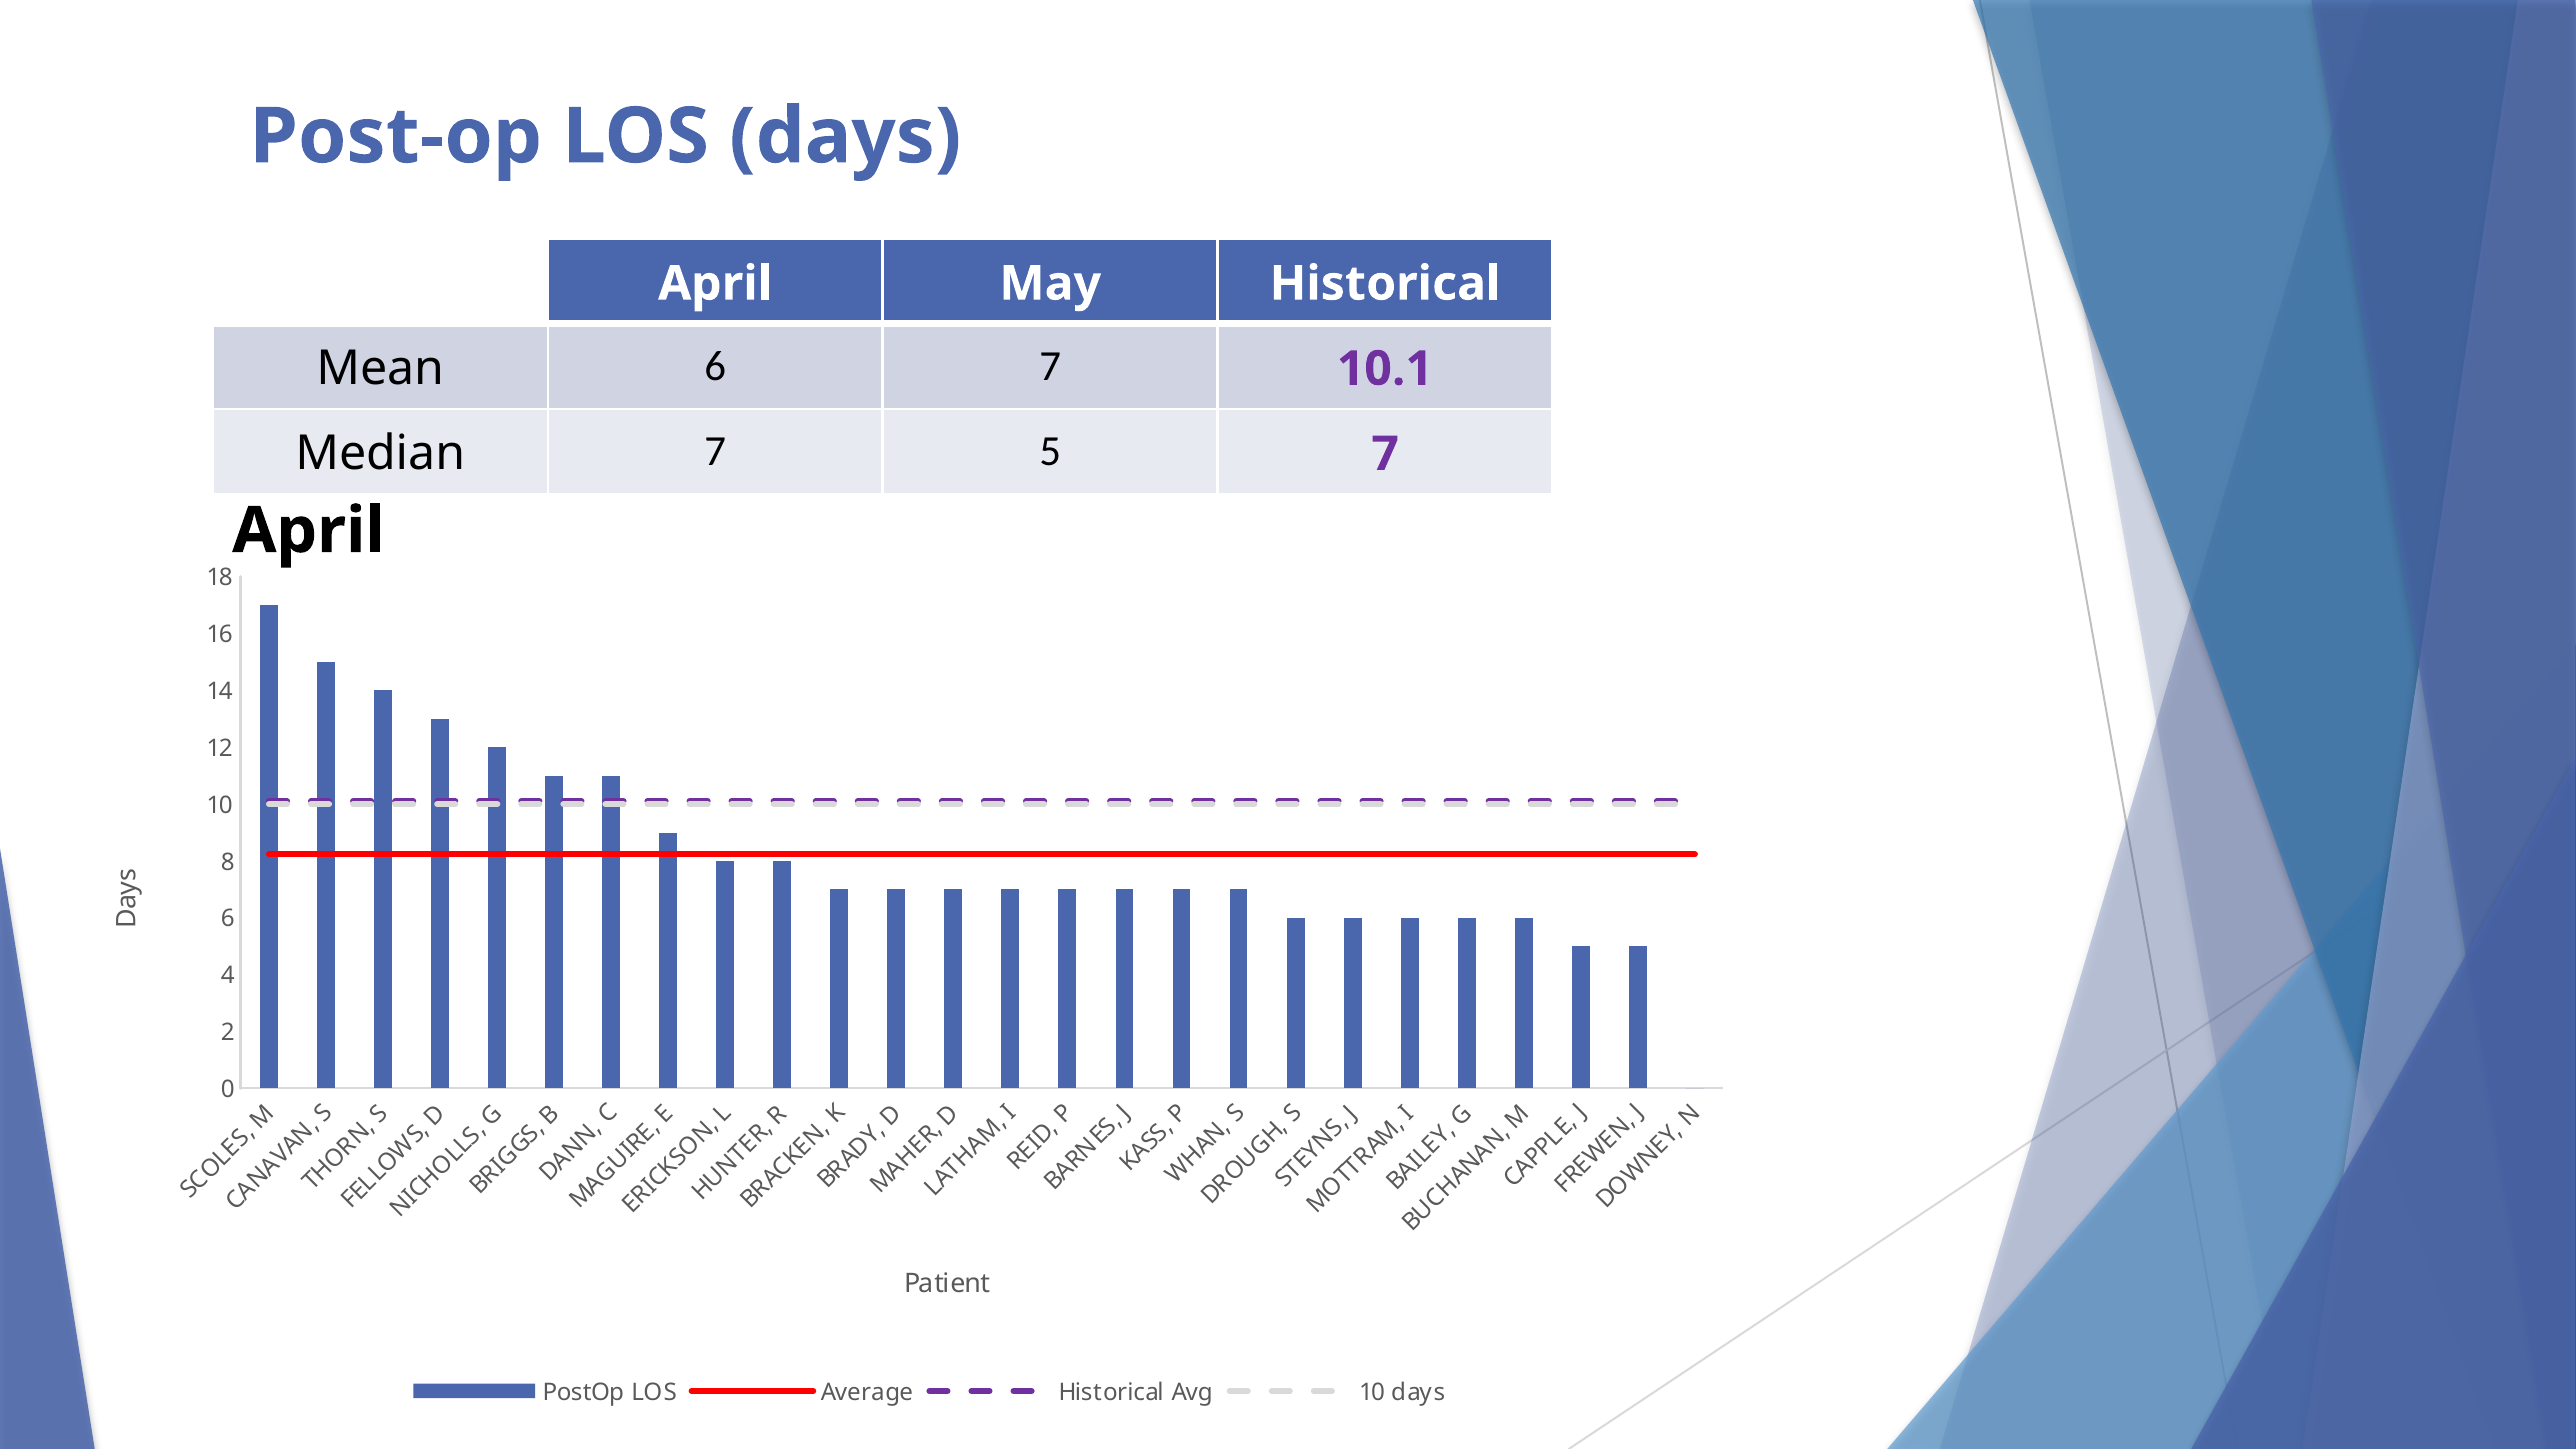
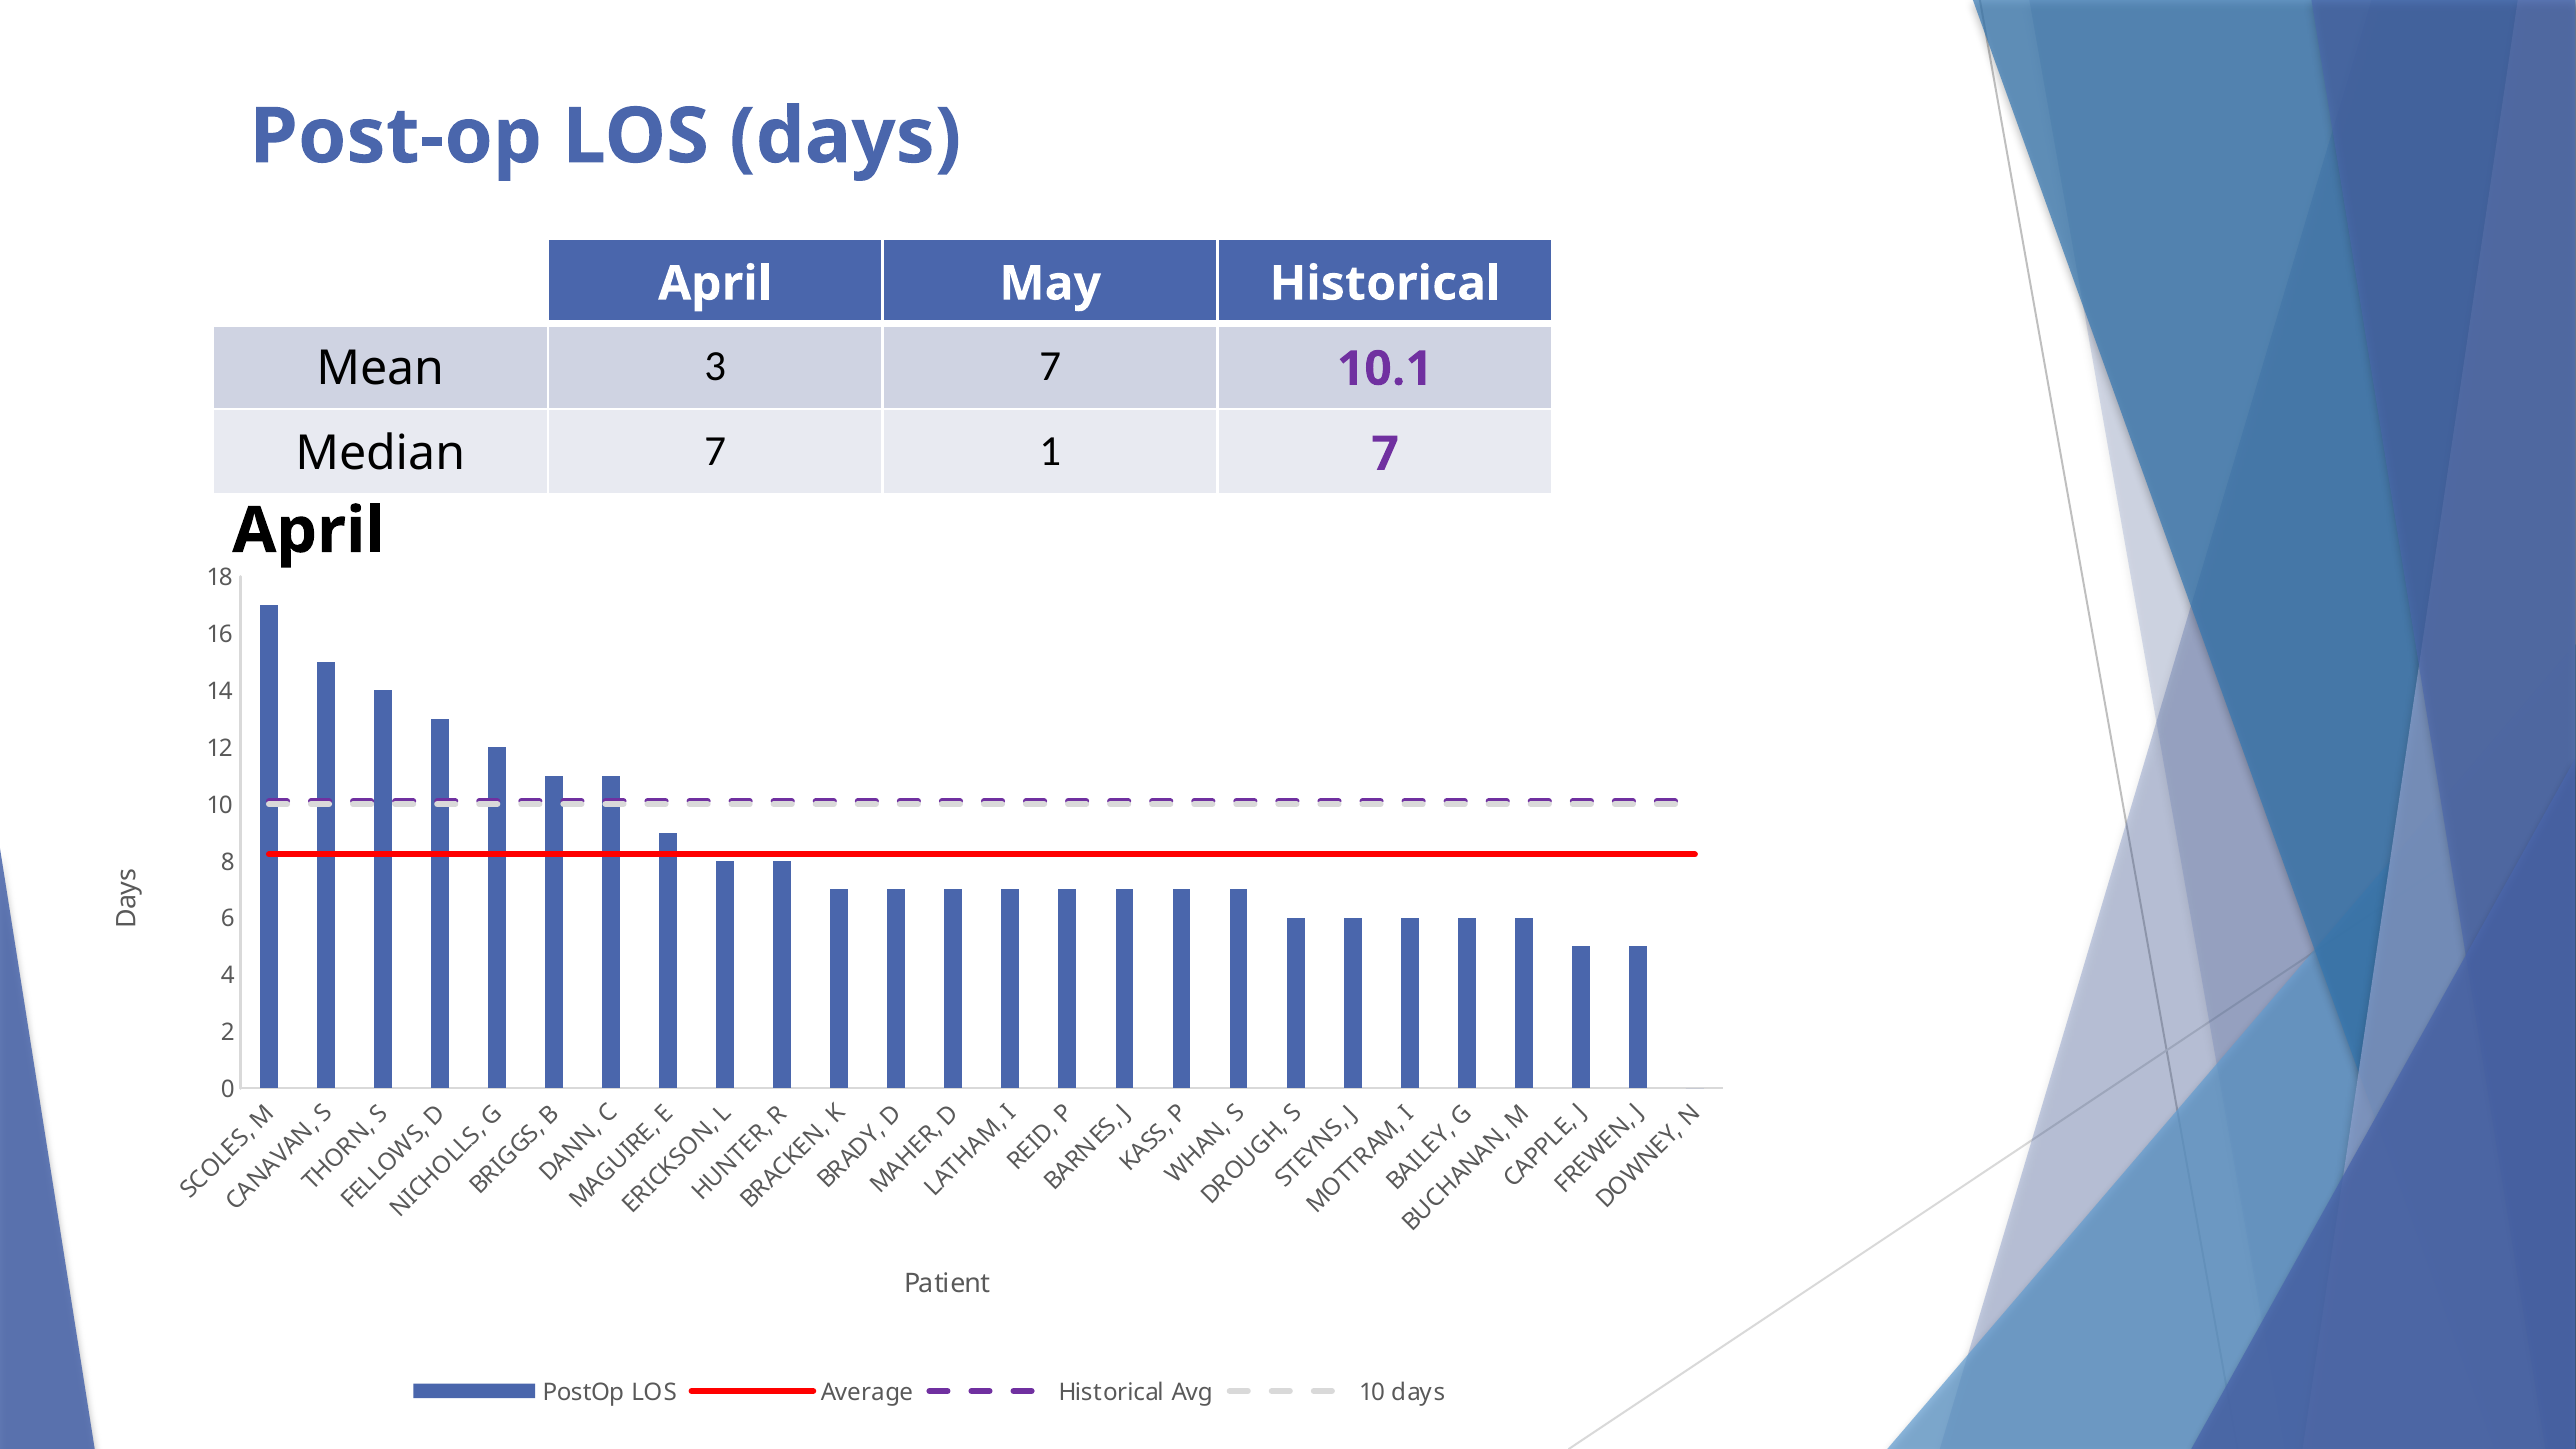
Mean 6: 6 -> 3 (715, 367)
5: 5 -> 1 (1050, 452)
